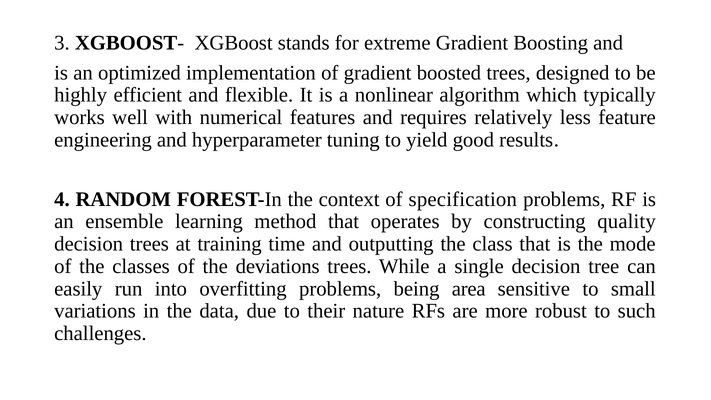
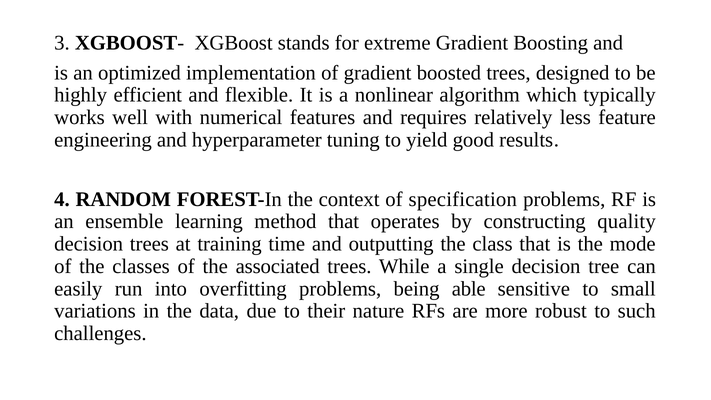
deviations: deviations -> associated (278, 266)
area: area -> able (469, 289)
